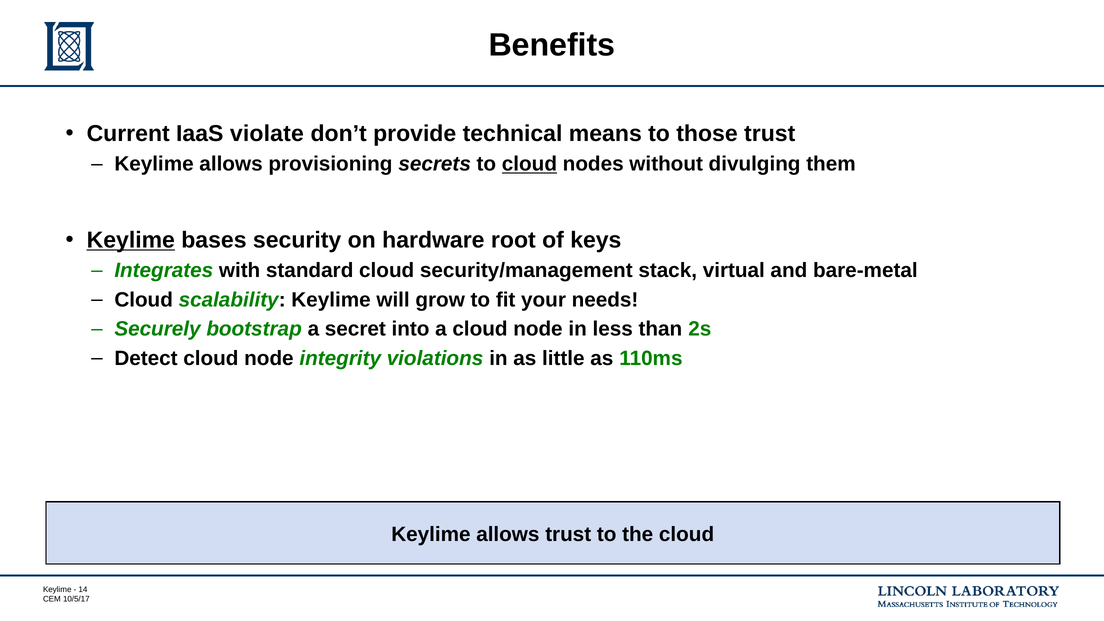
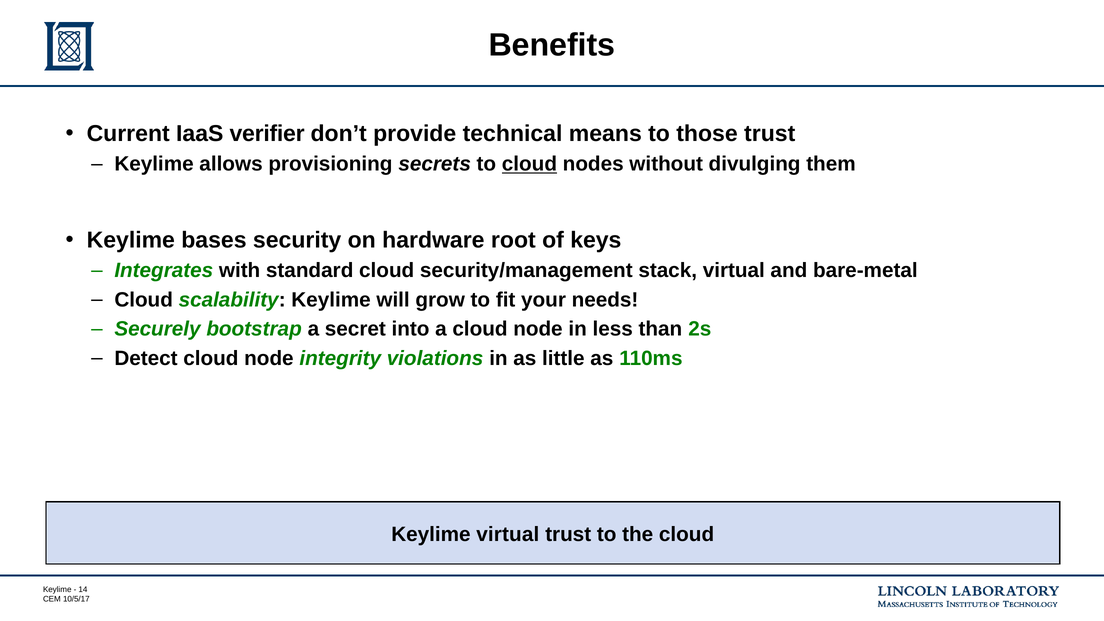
violate: violate -> verifier (267, 134)
Keylime underline: present -> none (131, 240)
allows: allows -> virtual (508, 534)
